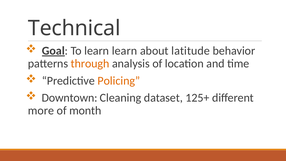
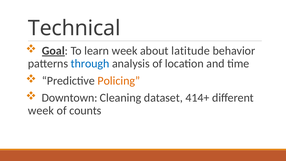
learn learn: learn -> week (125, 51)
through colour: orange -> blue (90, 64)
125+: 125+ -> 414+ (198, 98)
more: more -> week (41, 111)
month: month -> counts (85, 111)
